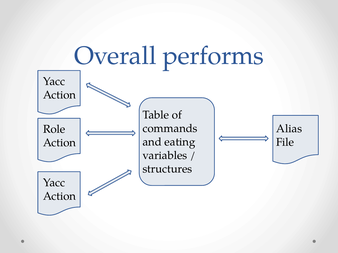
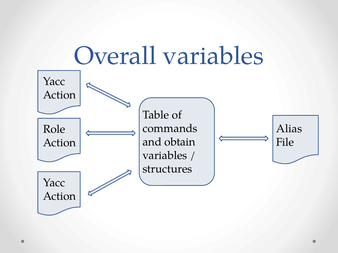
Overall performs: performs -> variables (213, 56)
eating: eating -> obtain (180, 142)
